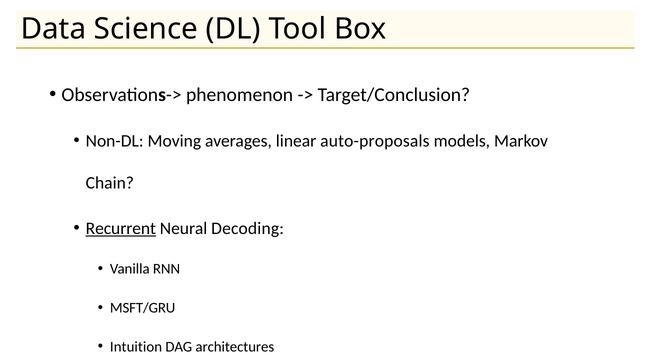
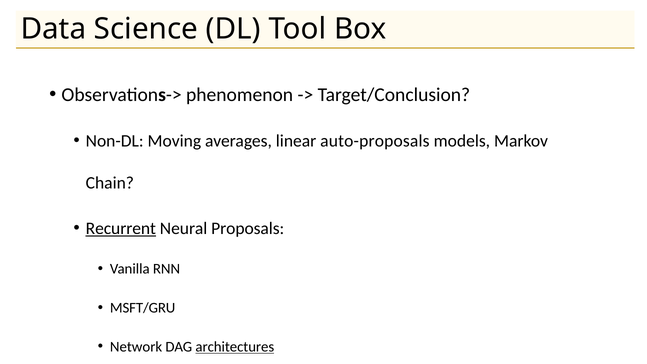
Decoding: Decoding -> Proposals (248, 229)
Intuition: Intuition -> Network (136, 347)
architectures underline: none -> present (235, 347)
